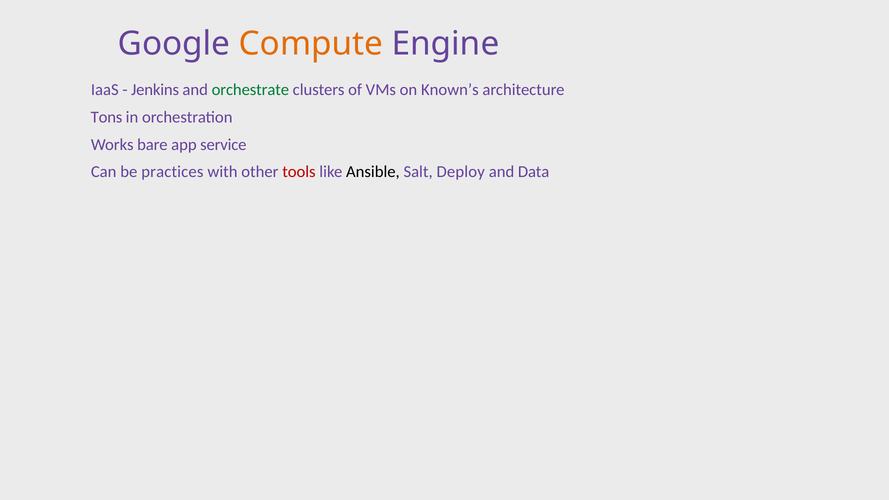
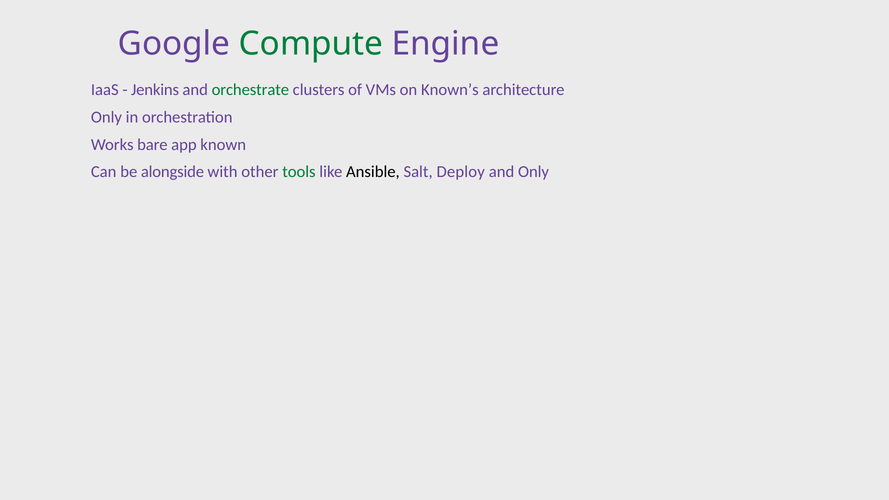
Compute colour: orange -> green (311, 44)
Tons: Tons -> Only (106, 117)
service: service -> known (223, 145)
practices: practices -> alongside (172, 172)
tools colour: red -> green (299, 172)
and Data: Data -> Only (534, 172)
